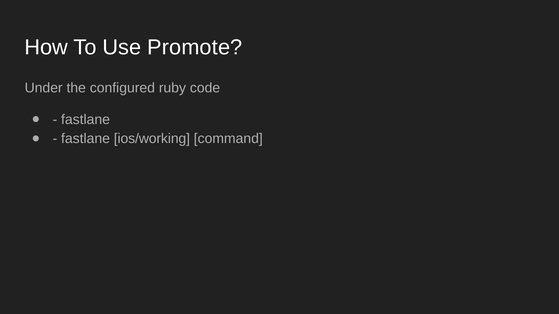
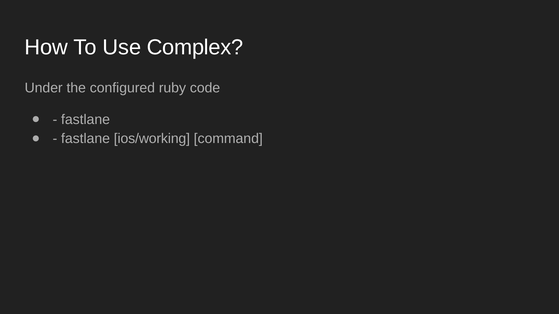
Promote: Promote -> Complex (195, 47)
